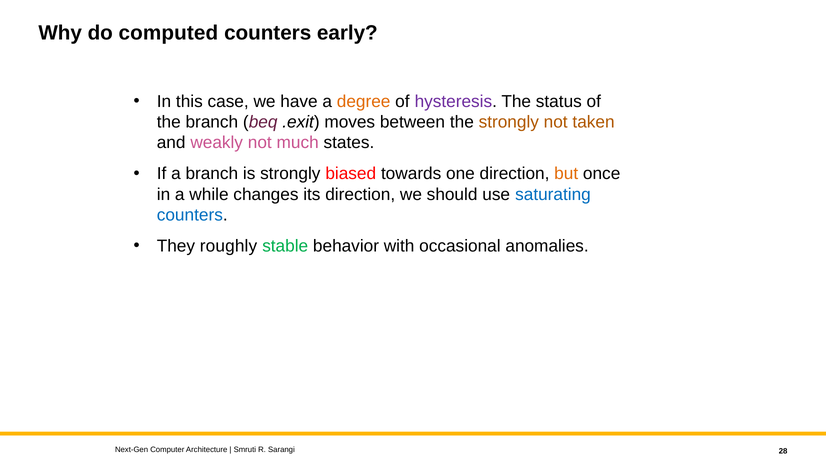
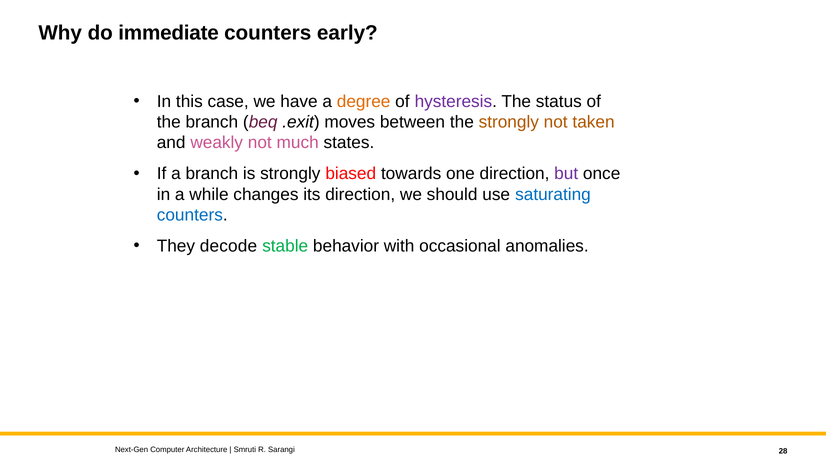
computed: computed -> immediate (169, 33)
but colour: orange -> purple (566, 174)
roughly: roughly -> decode (229, 246)
